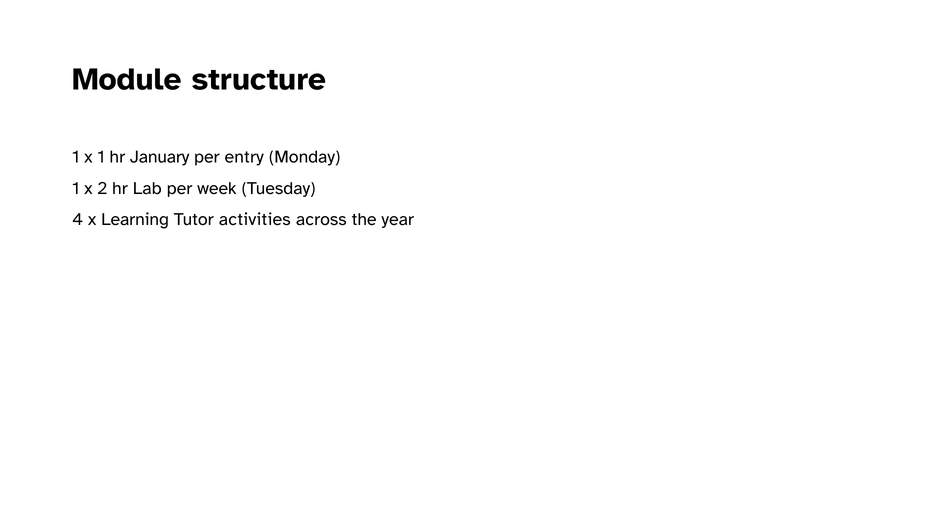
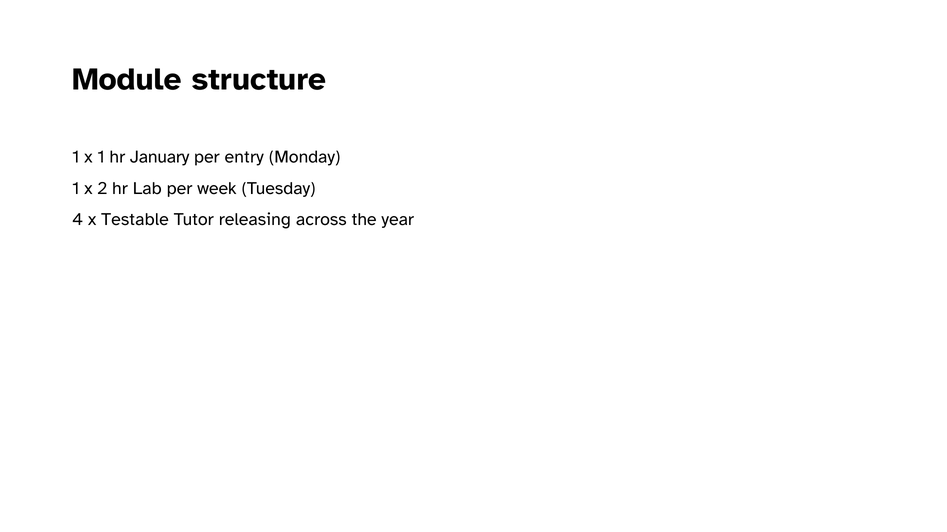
Learning: Learning -> Testable (135, 220)
activities: activities -> releasing (255, 220)
